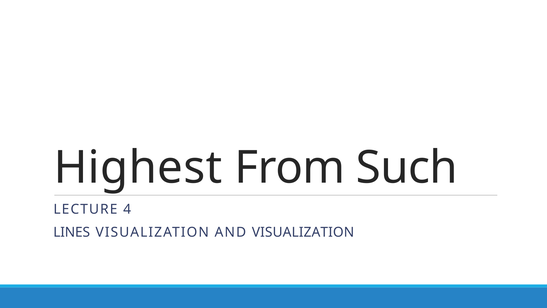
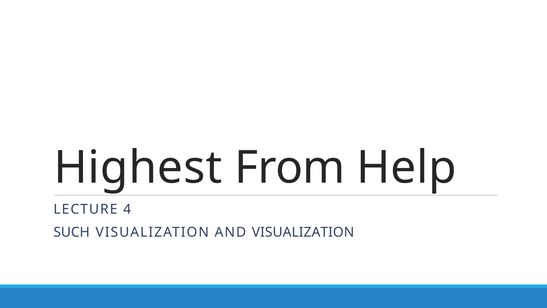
Such: Such -> Help (406, 168)
LINES: LINES -> SUCH (72, 232)
